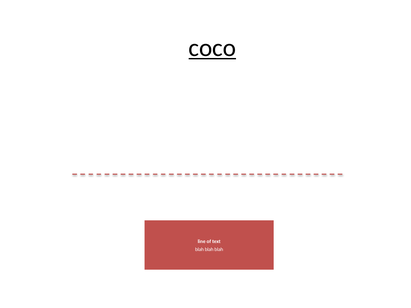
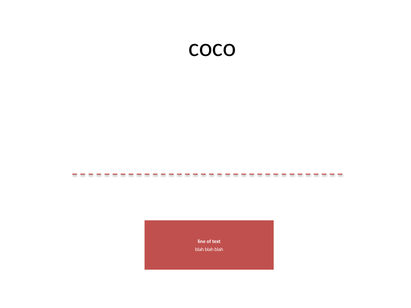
coco underline: present -> none (212, 48)
